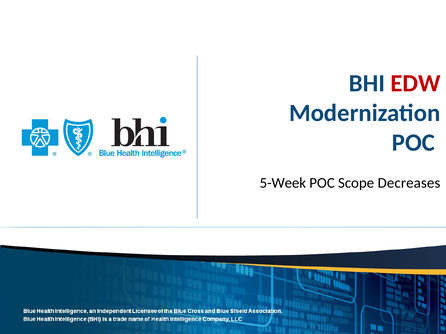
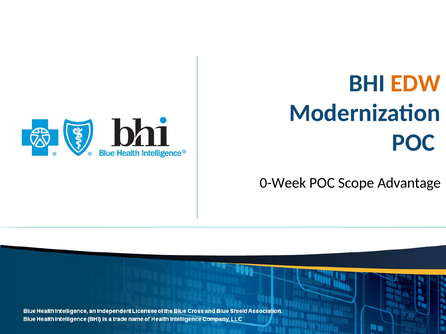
EDW colour: red -> orange (416, 83)
5-Week: 5-Week -> 0-Week (283, 183)
Decreases: Decreases -> Advantage (409, 183)
